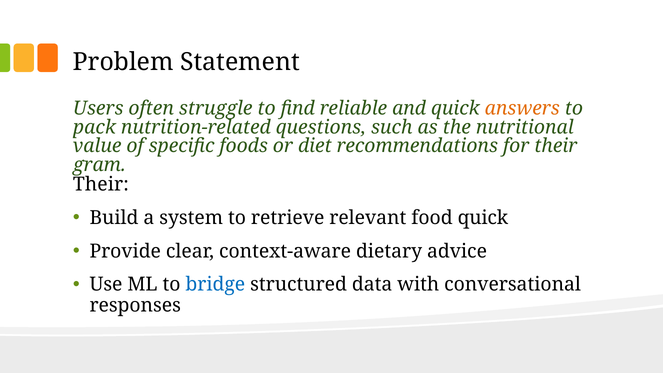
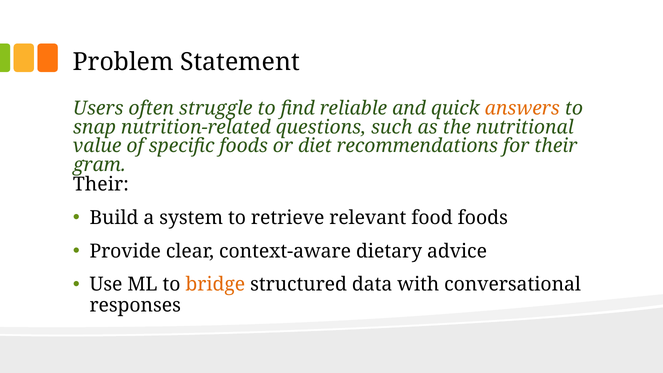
pack: pack -> snap (94, 127)
food quick: quick -> foods (483, 218)
bridge colour: blue -> orange (215, 284)
